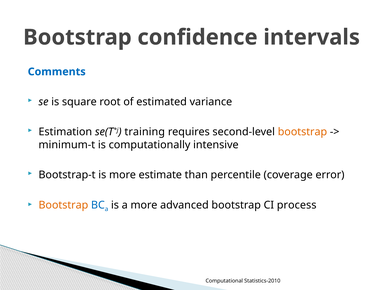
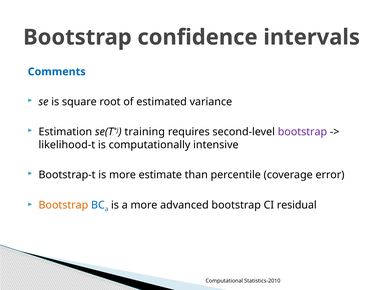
bootstrap colour: orange -> purple (302, 132)
minimum-t: minimum-t -> likelihood-t (67, 145)
process: process -> residual (297, 205)
